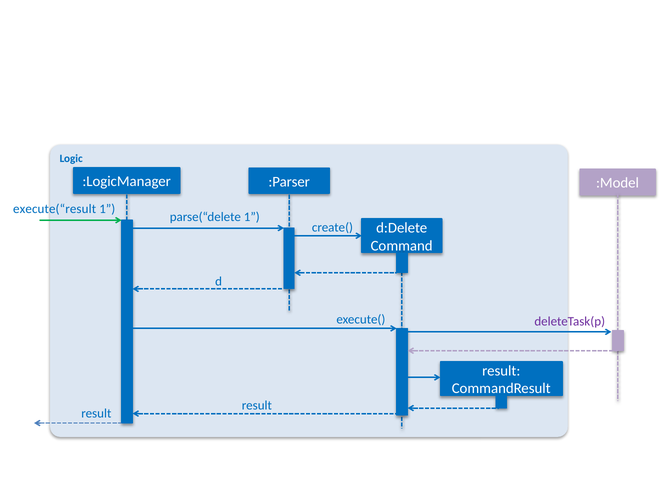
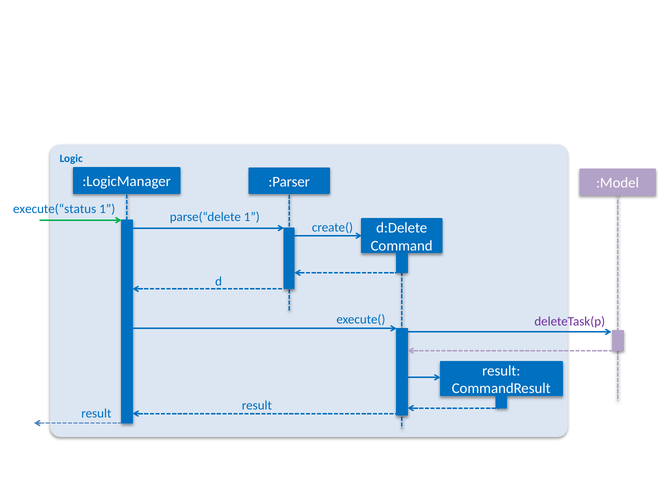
execute(“result: execute(“result -> execute(“status (55, 209)
